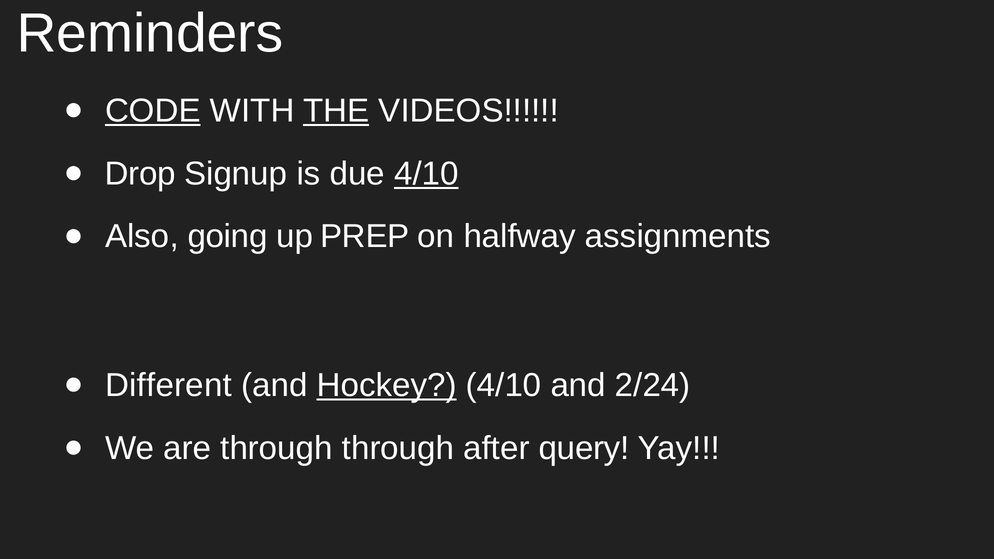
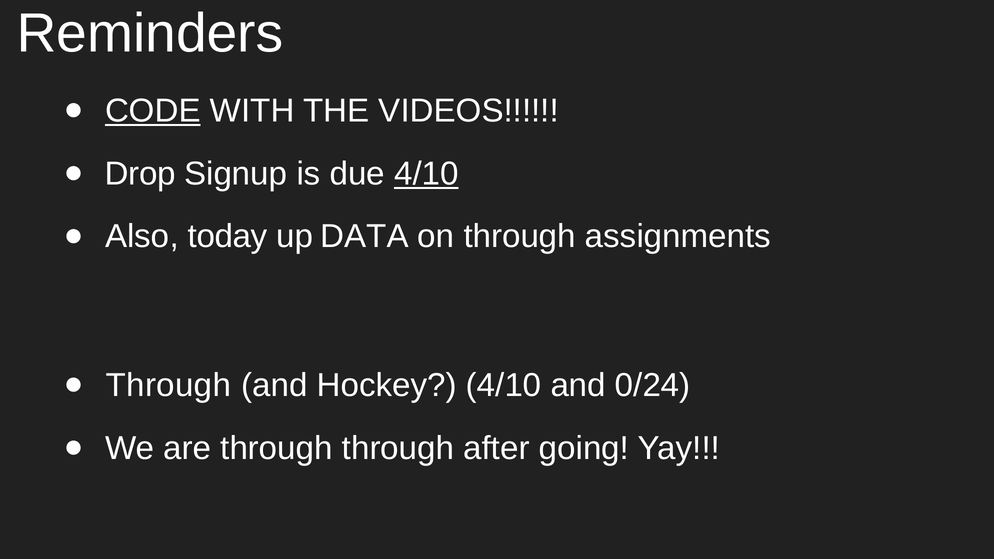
THE underline: present -> none (336, 111)
going: going -> today (228, 237)
PREP: PREP -> DATA (365, 237)
on halfway: halfway -> through (520, 237)
Different: Different -> Through (168, 385)
Hockey underline: present -> none (387, 385)
2/24: 2/24 -> 0/24 (653, 385)
query: query -> going (584, 448)
